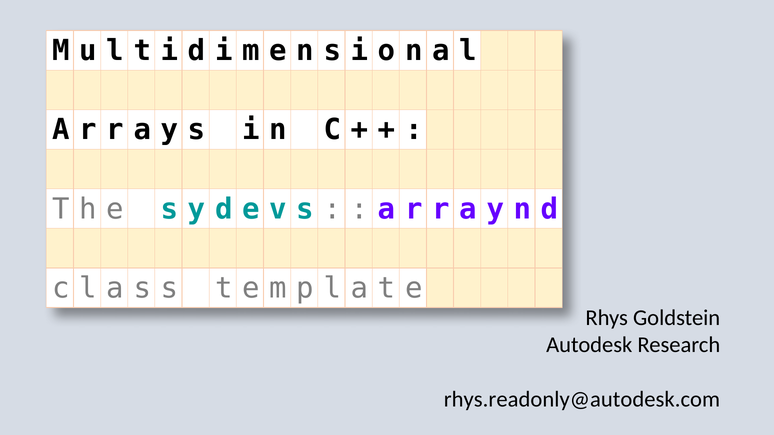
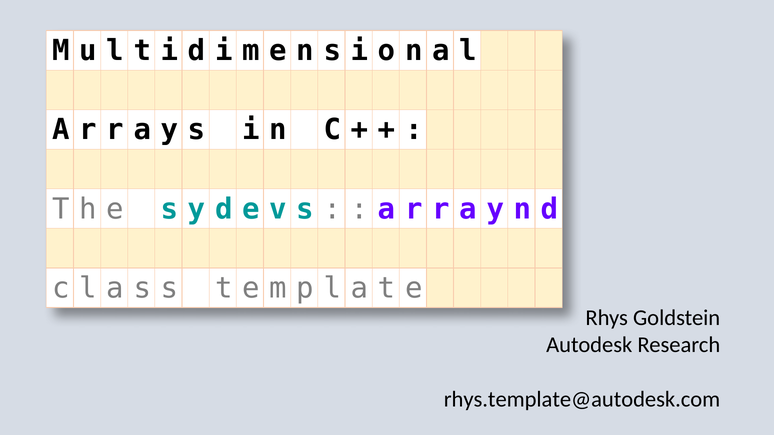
rhys.readonly@autodesk.com: rhys.readonly@autodesk.com -> rhys.template@autodesk.com (582, 400)
